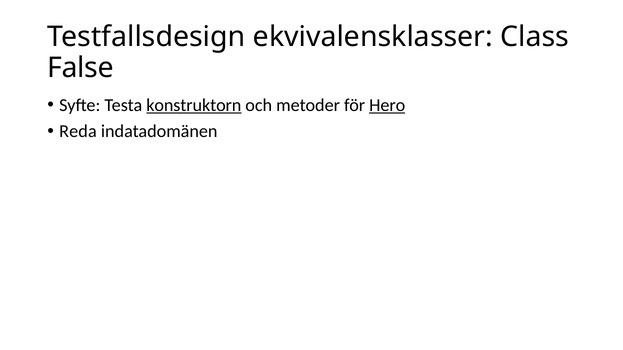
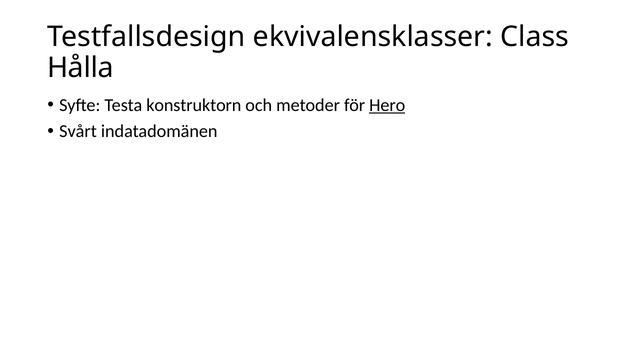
False: False -> Hålla (81, 68)
konstruktorn underline: present -> none (194, 105)
Reda: Reda -> Svårt (78, 131)
